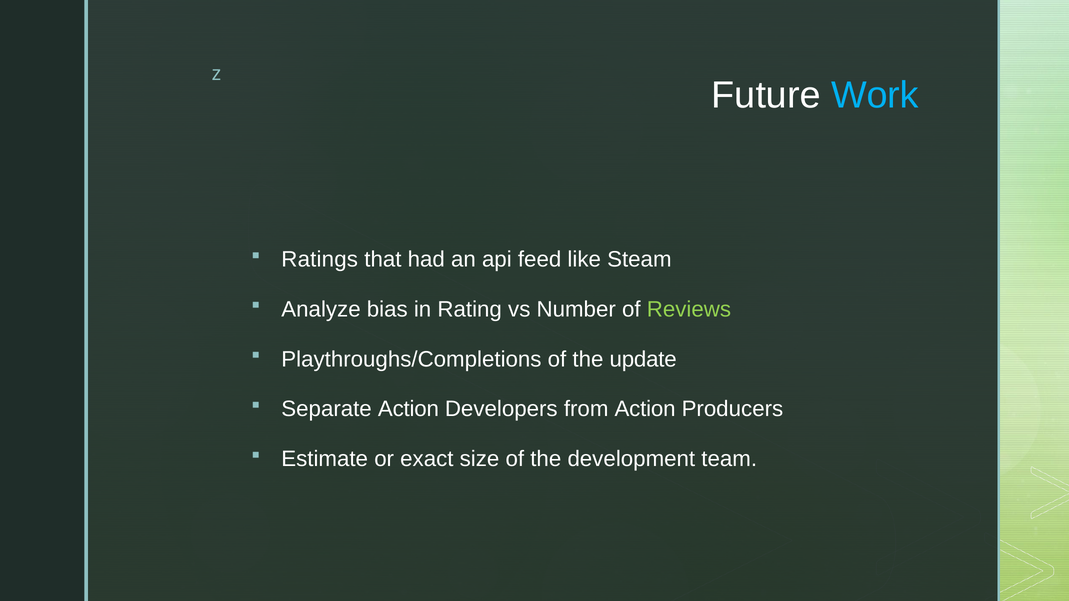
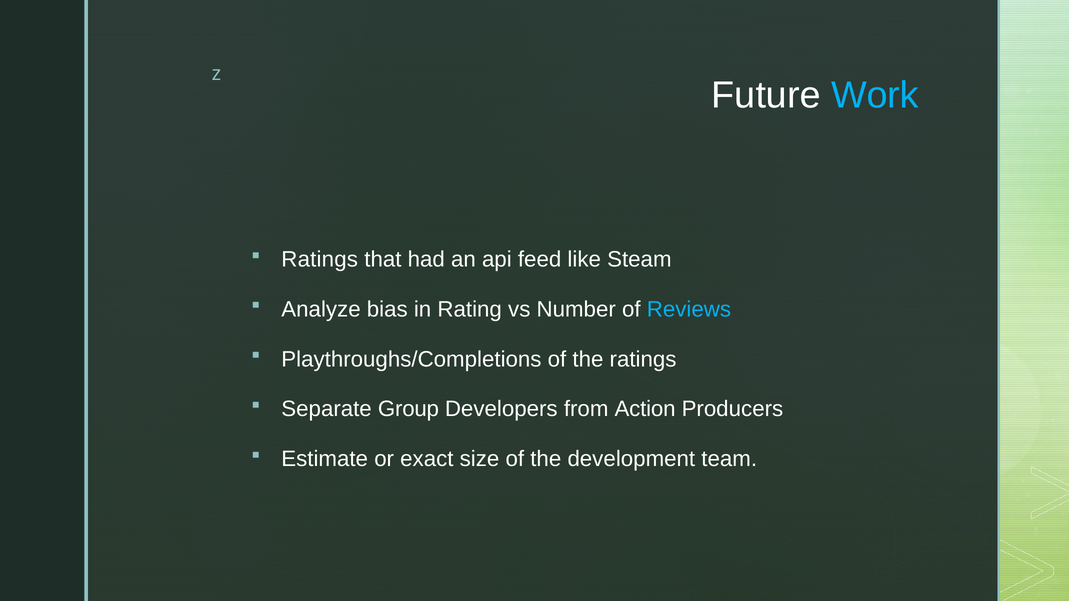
Reviews colour: light green -> light blue (689, 309)
the update: update -> ratings (643, 359)
Separate Action: Action -> Group (408, 409)
